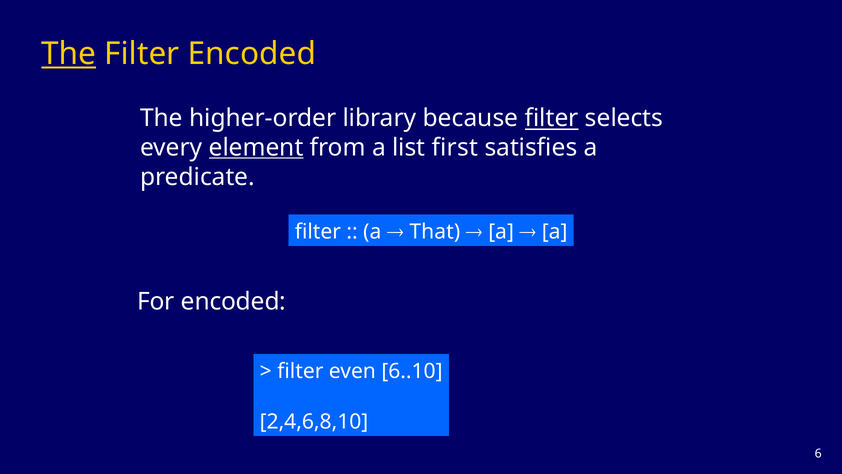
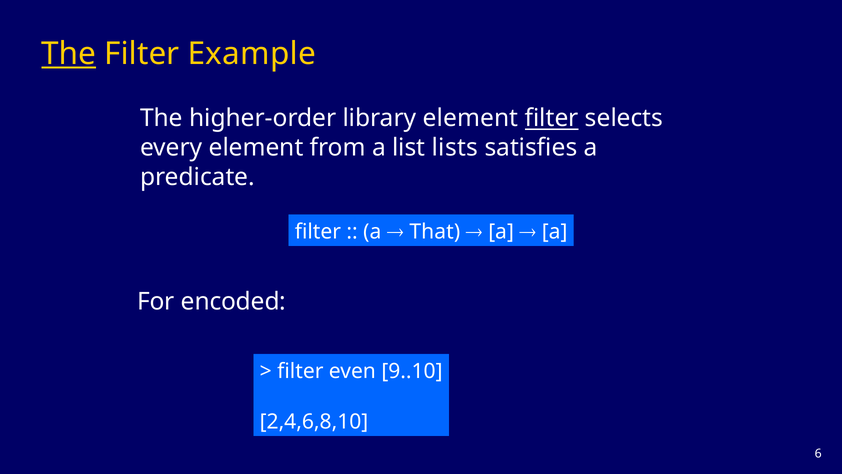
Filter Encoded: Encoded -> Example (252, 54)
library because: because -> element (471, 118)
element underline: present -> none (256, 147)
first: first -> lists (455, 147)
6..10: 6..10 -> 9..10 (412, 371)
